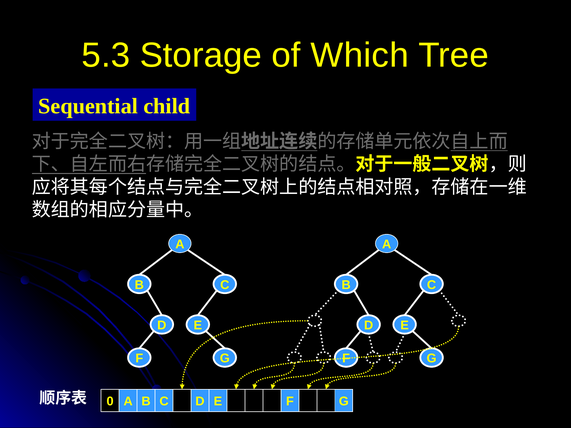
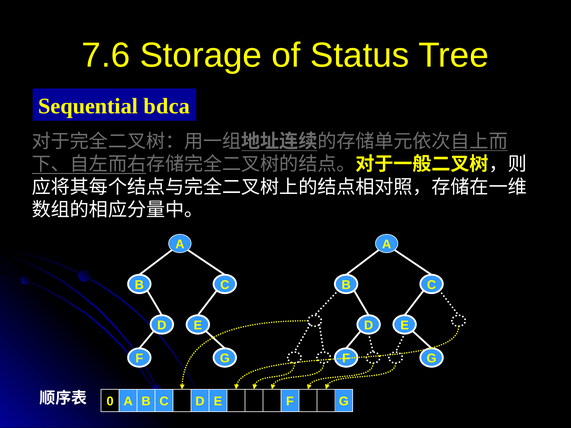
5.3: 5.3 -> 7.6 (106, 55)
Which: Which -> Status (360, 55)
child: child -> bdca (167, 106)
